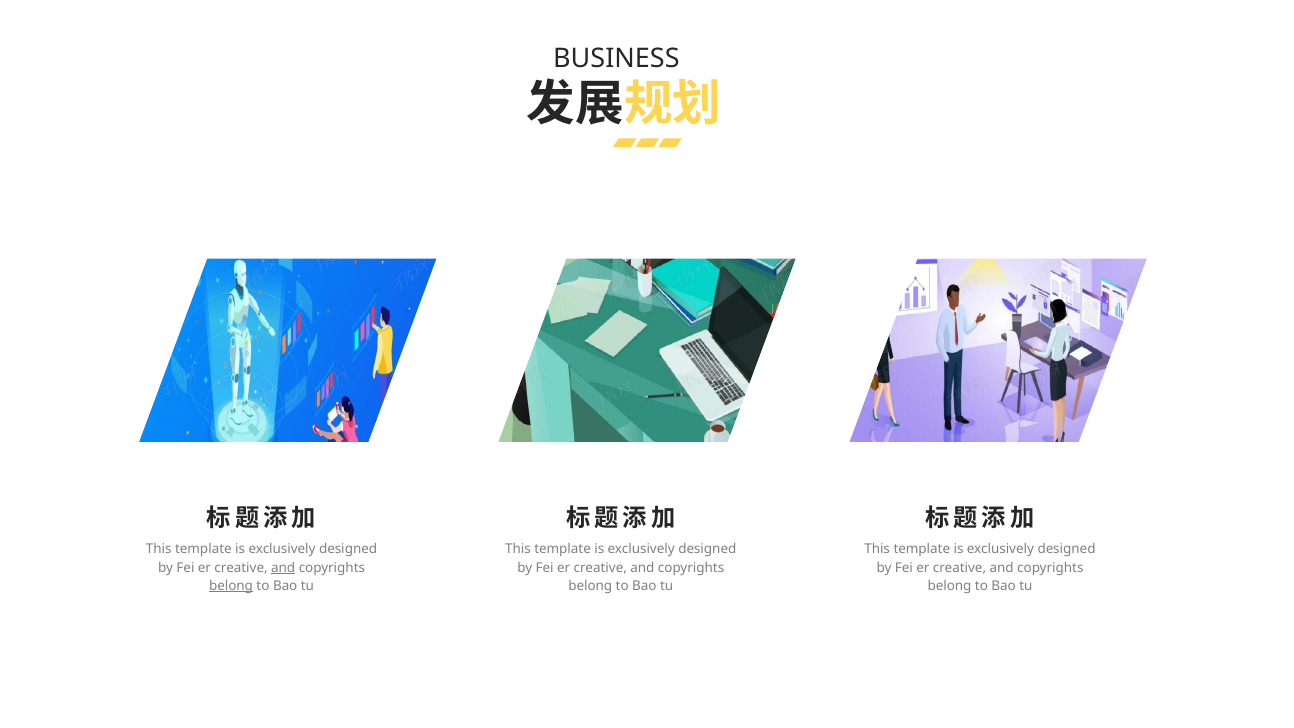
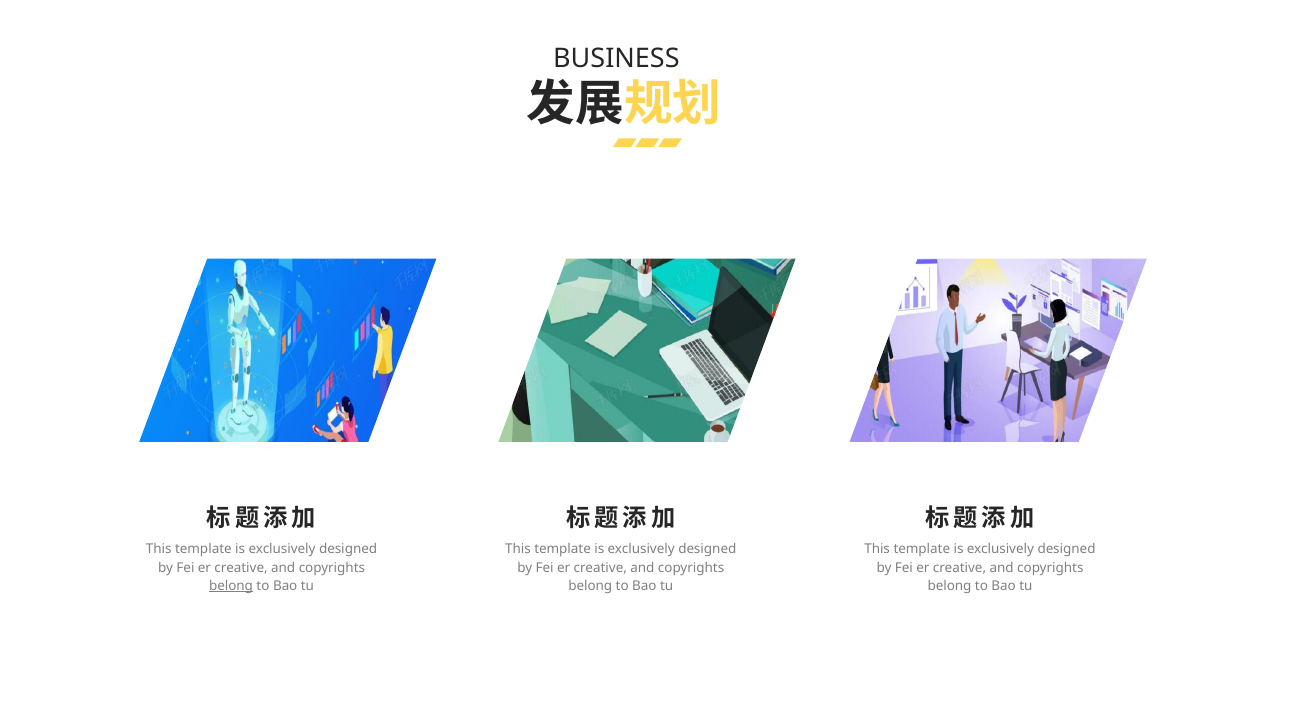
and underline: present -> none (283, 567)
